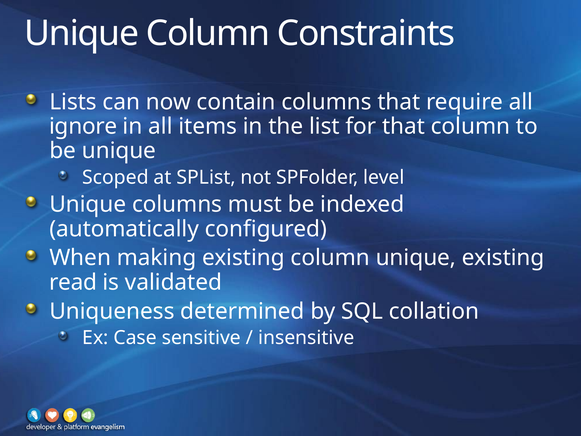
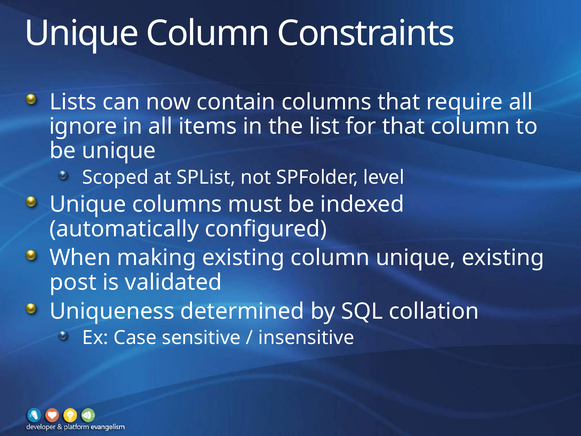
read: read -> post (73, 282)
